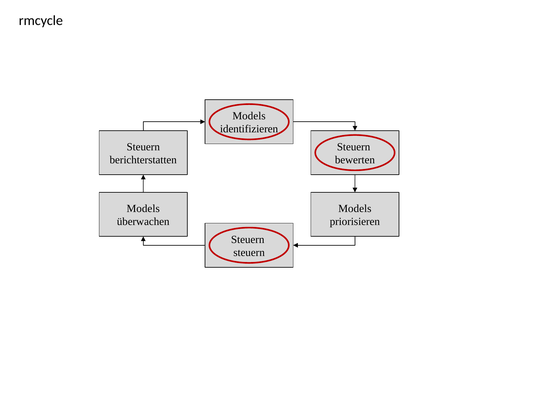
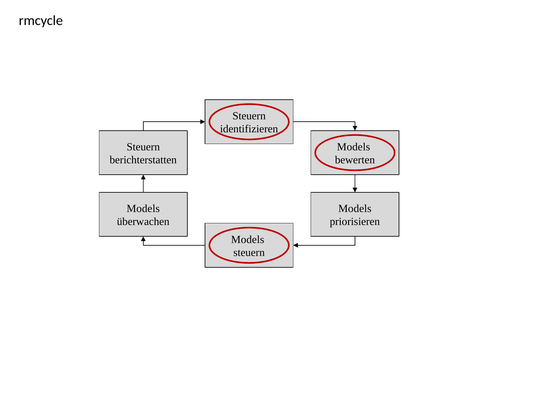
Models: Models -> Steuern (249, 116)
Steuern: Steuern -> Models (354, 147)
Steuern: Steuern -> Models (248, 239)
